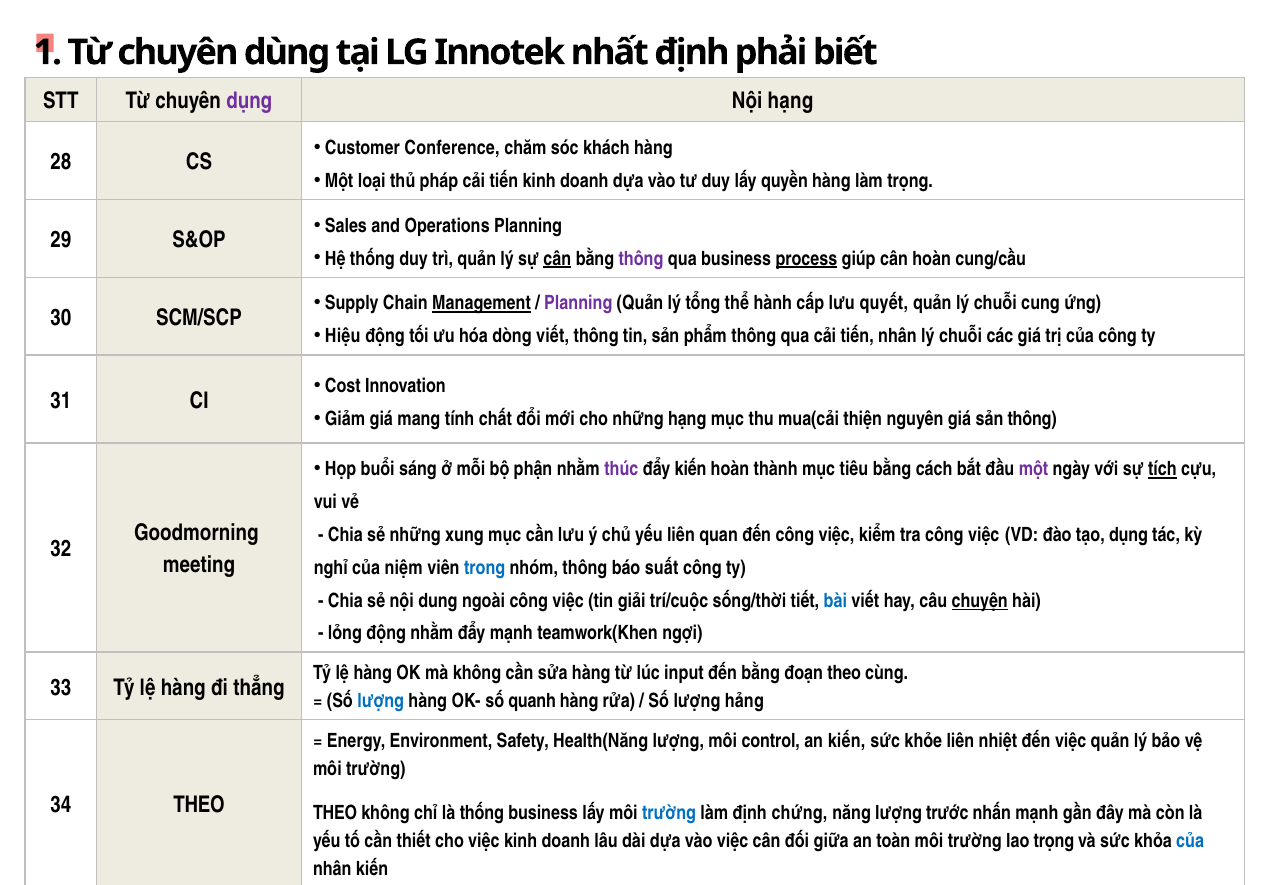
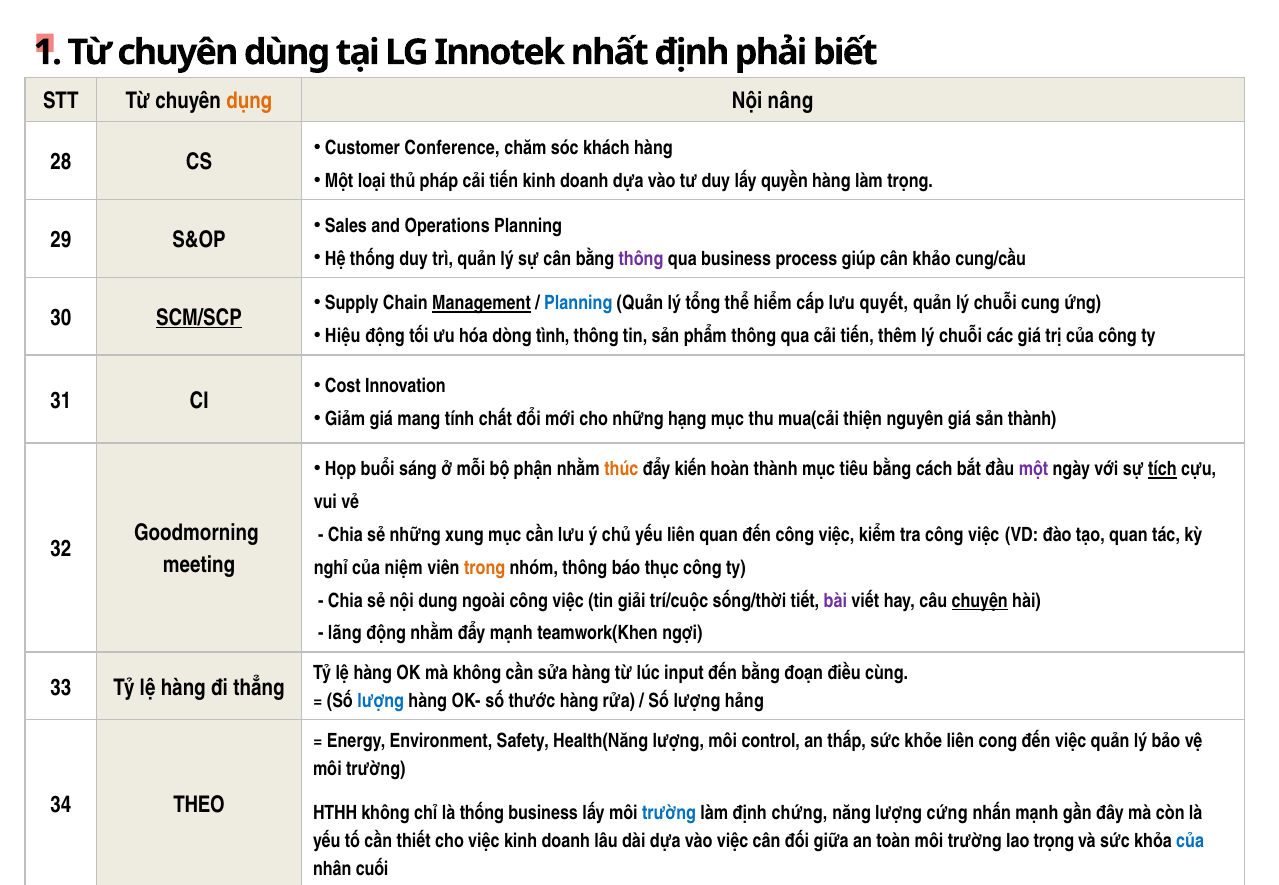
dụng colour: purple -> orange (249, 101)
Nội hạng: hạng -> nâng (790, 101)
cân underline: present -> none (557, 259)
process underline: present -> none (806, 259)
cân hoàn: hoàn -> khảo (932, 259)
Planning colour: purple -> blue (578, 304)
hành: hành -> hiểm (773, 304)
SCM/SCP underline: none -> present (199, 318)
dòng viết: viết -> tình (553, 336)
tiến nhân: nhân -> thêm (897, 336)
sản thông: thông -> thành (1032, 420)
thúc colour: purple -> orange (621, 470)
tạo dụng: dụng -> quan (1128, 535)
trong colour: blue -> orange (485, 568)
suất: suất -> thục (662, 568)
bài colour: blue -> purple (835, 601)
lỏng: lỏng -> lãng (345, 634)
đoạn theo: theo -> điều (844, 674)
quanh: quanh -> thước (532, 702)
an kiến: kiến -> thấp (847, 741)
nhiệt: nhiệt -> cong (998, 741)
THEO: THEO -> HTHH (335, 814)
trước: trước -> cứng (947, 814)
nhân kiến: kiến -> cuối (372, 869)
